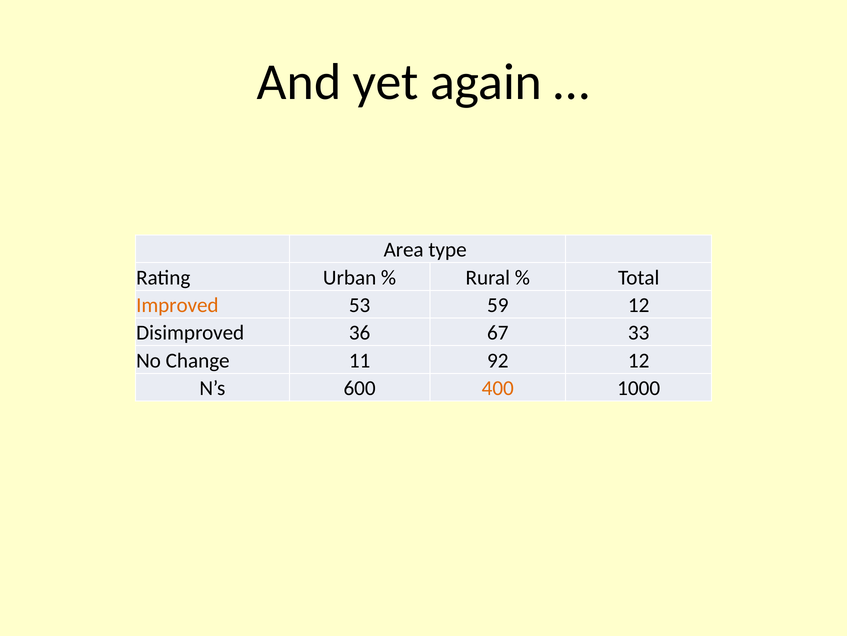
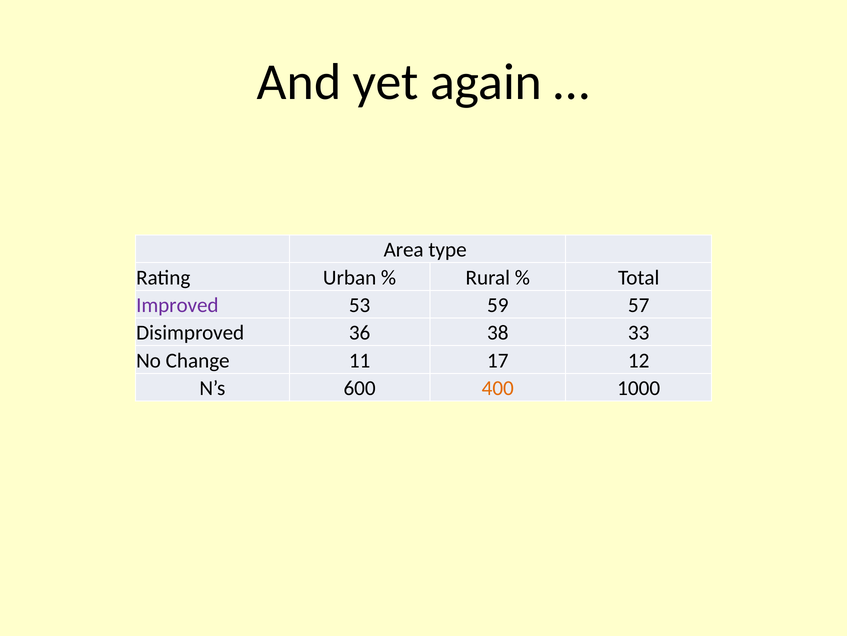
Improved colour: orange -> purple (177, 305)
59 12: 12 -> 57 (639, 305)
67: 67 -> 38 (498, 332)
92: 92 -> 17 (498, 360)
